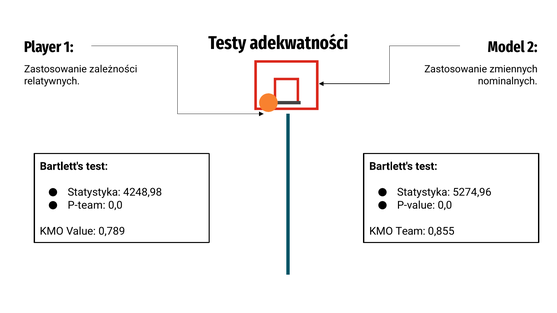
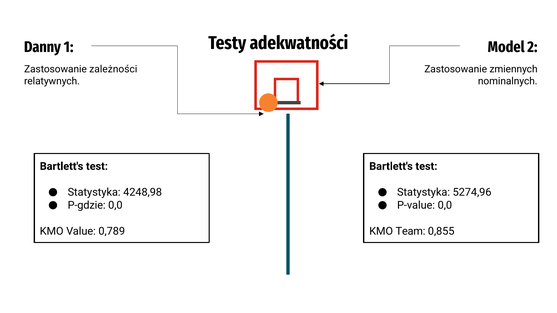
Player: Player -> Danny (43, 47)
P-team: P-team -> P-gdzie (87, 205)
